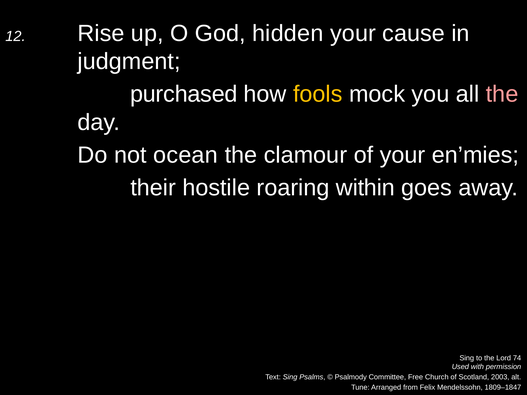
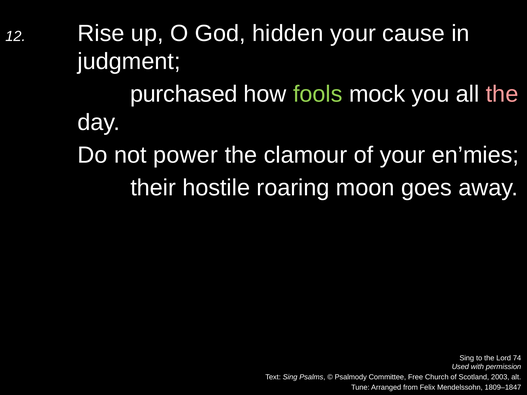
fools colour: yellow -> light green (318, 94)
ocean: ocean -> power (186, 155)
within: within -> moon (365, 188)
